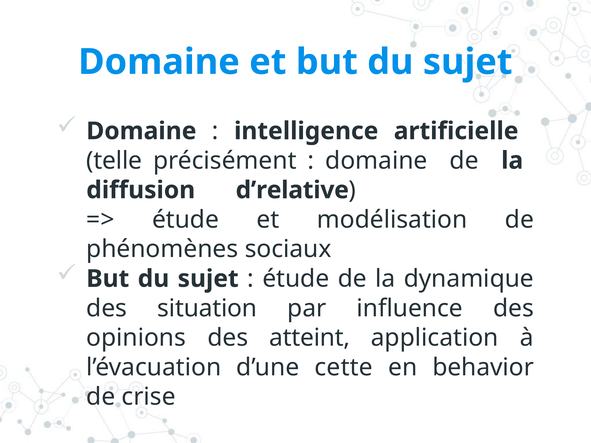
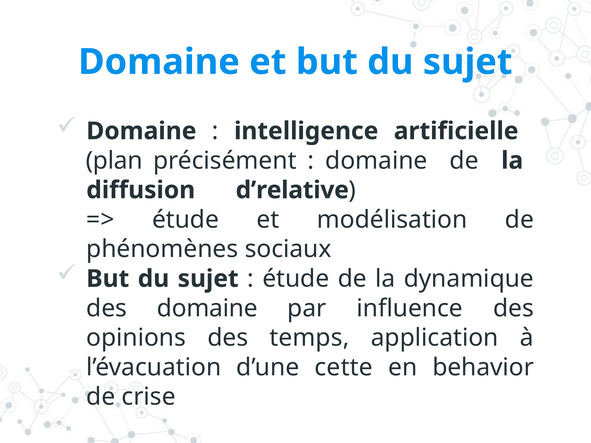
telle: telle -> plan (114, 161)
des situation: situation -> domaine (207, 308)
atteint: atteint -> temps (309, 338)
